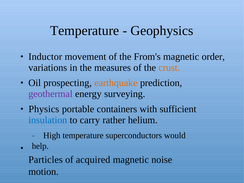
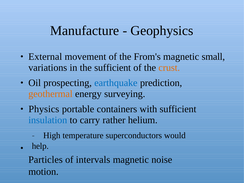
Temperature: Temperature -> Manufacture (85, 31)
Inductor: Inductor -> External (45, 57)
order: order -> small (213, 57)
the measures: measures -> sufficient (113, 68)
earthquake colour: orange -> blue (116, 83)
geothermal colour: purple -> orange (50, 94)
acquired: acquired -> intervals (93, 160)
